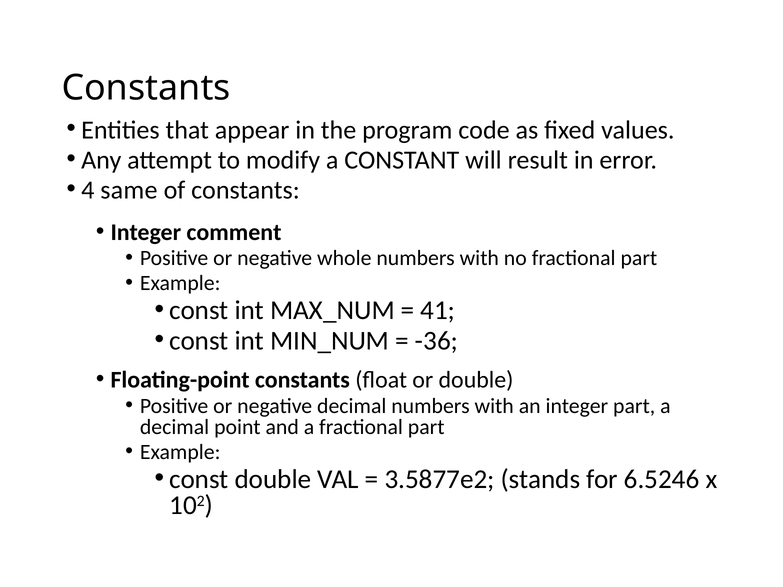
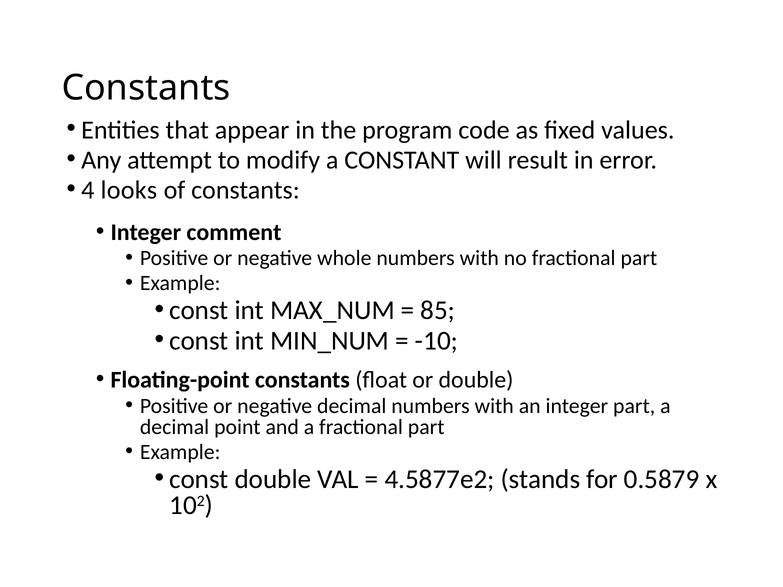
same: same -> looks (129, 190)
41: 41 -> 85 (438, 311)
-36: -36 -> -10 (436, 341)
3.5877e2: 3.5877e2 -> 4.5877e2 (440, 479)
6.5246: 6.5246 -> 0.5879 (662, 479)
